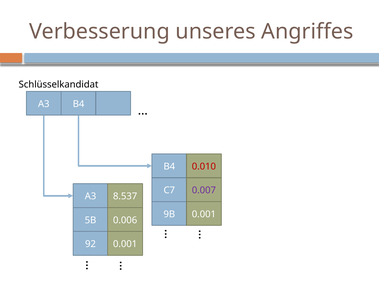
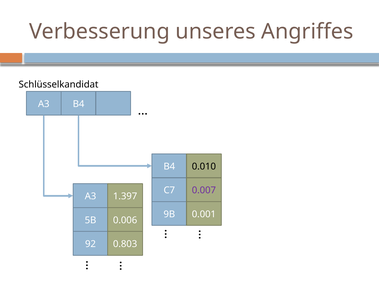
0.010 colour: red -> black (204, 167)
8.537: 8.537 -> 1.397 (125, 196)
92 0.001: 0.001 -> 0.803 (125, 244)
